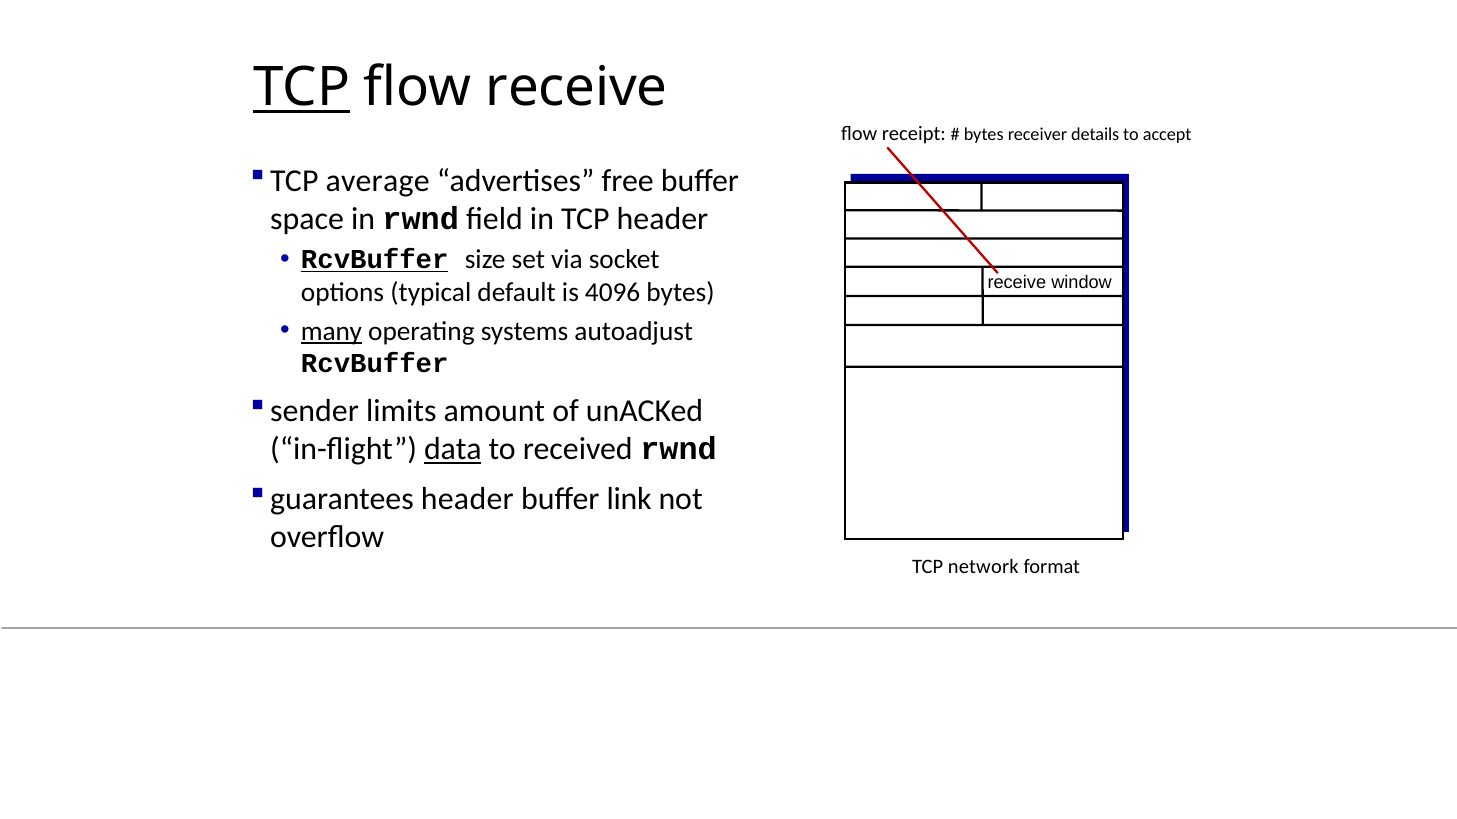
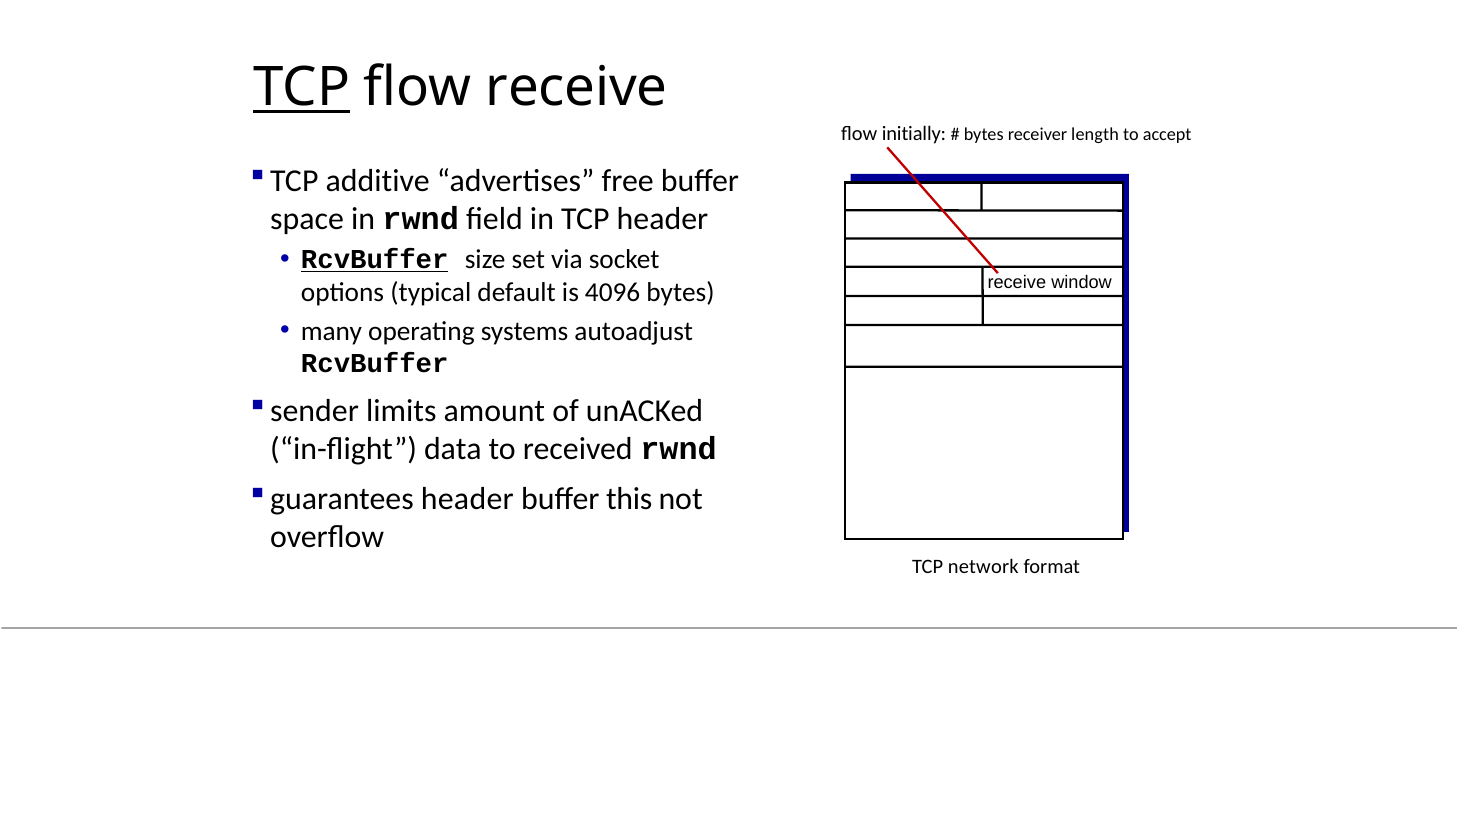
receipt: receipt -> initially (914, 134)
details: details -> length (1095, 135)
average: average -> additive (378, 181)
many underline: present -> none (332, 331)
data underline: present -> none (453, 450)
link: link -> this (629, 499)
